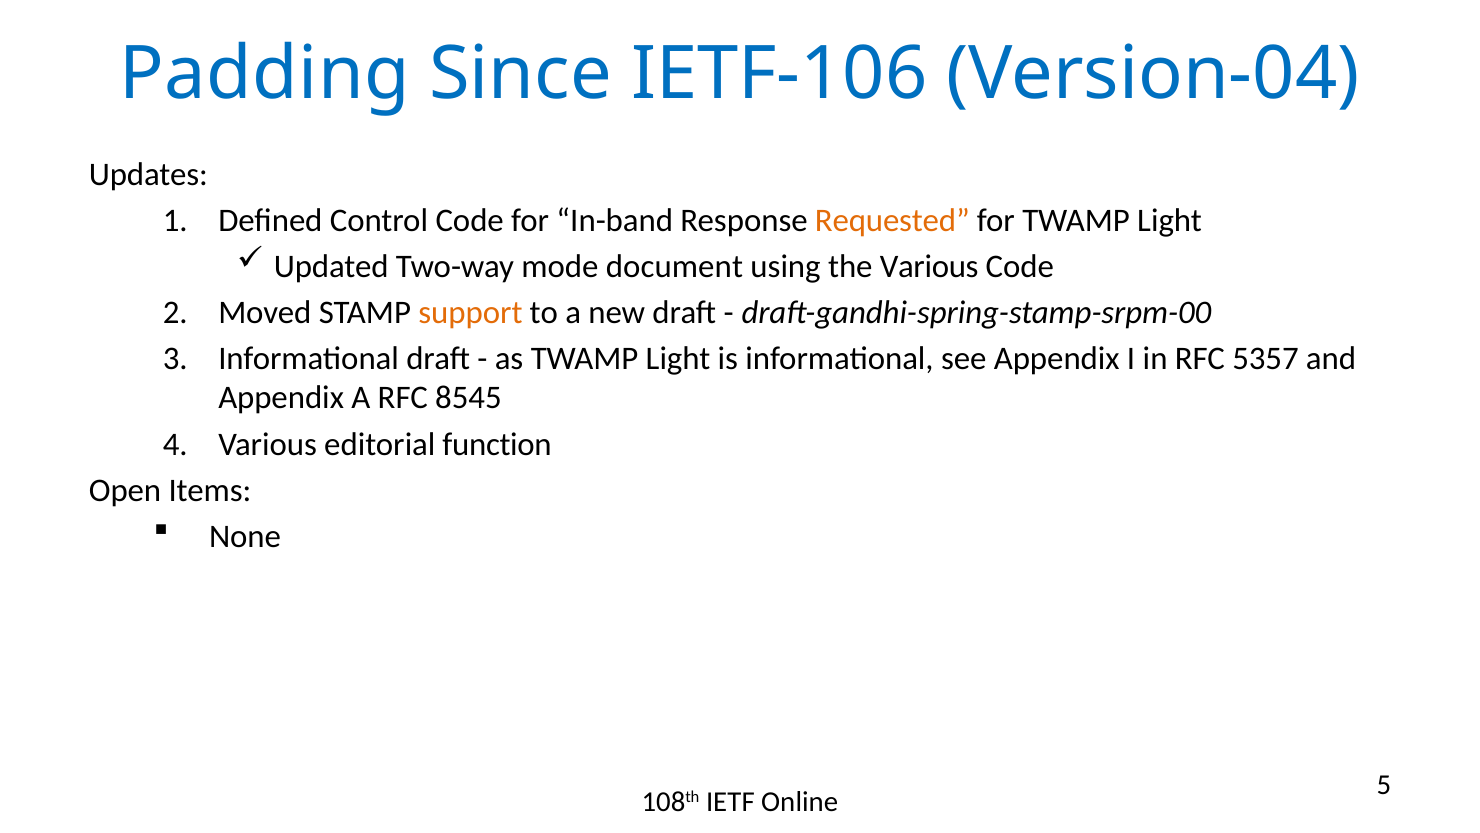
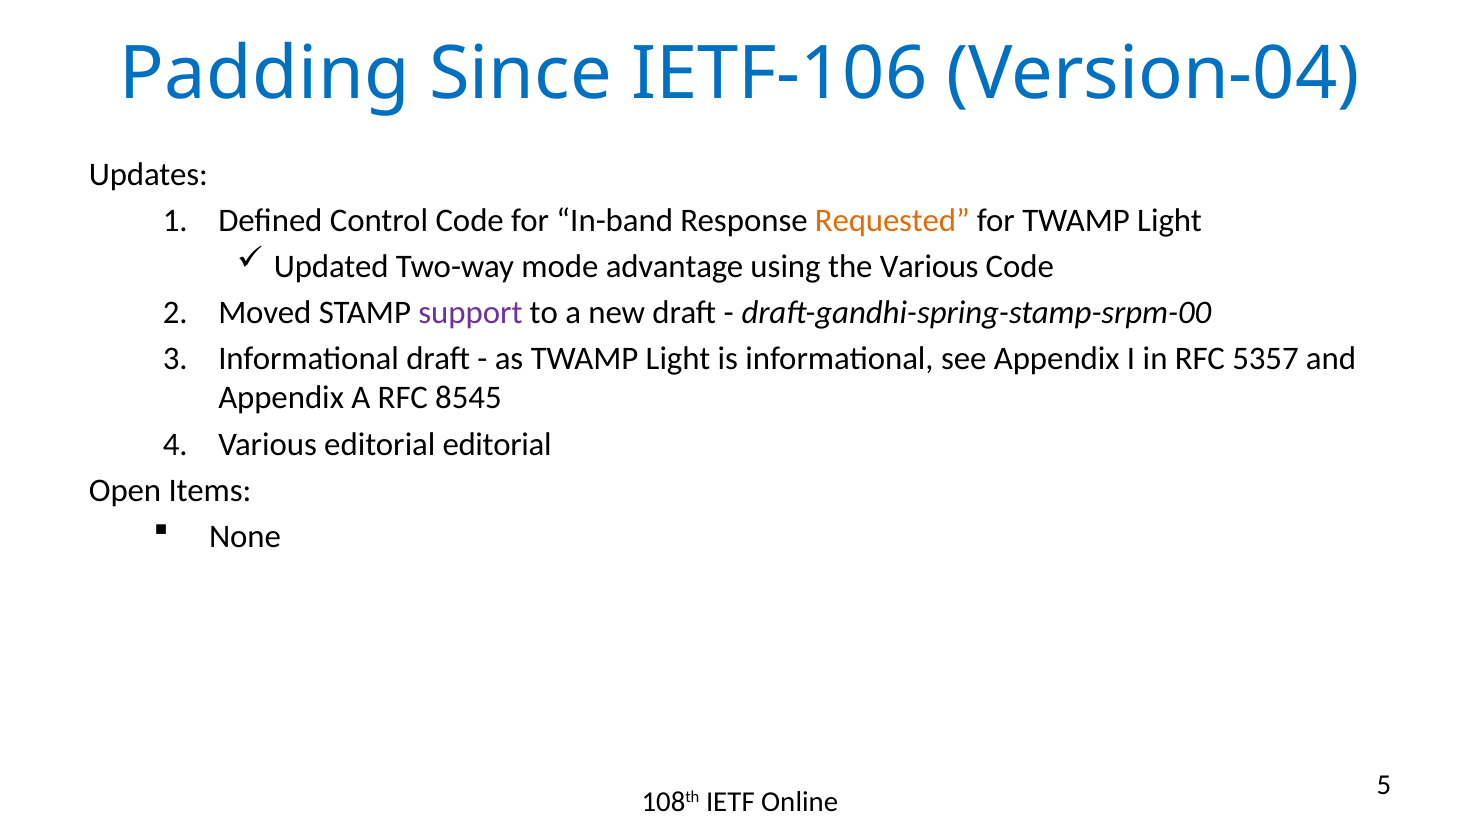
document: document -> advantage (675, 266)
support colour: orange -> purple (470, 312)
editorial function: function -> editorial (497, 444)
